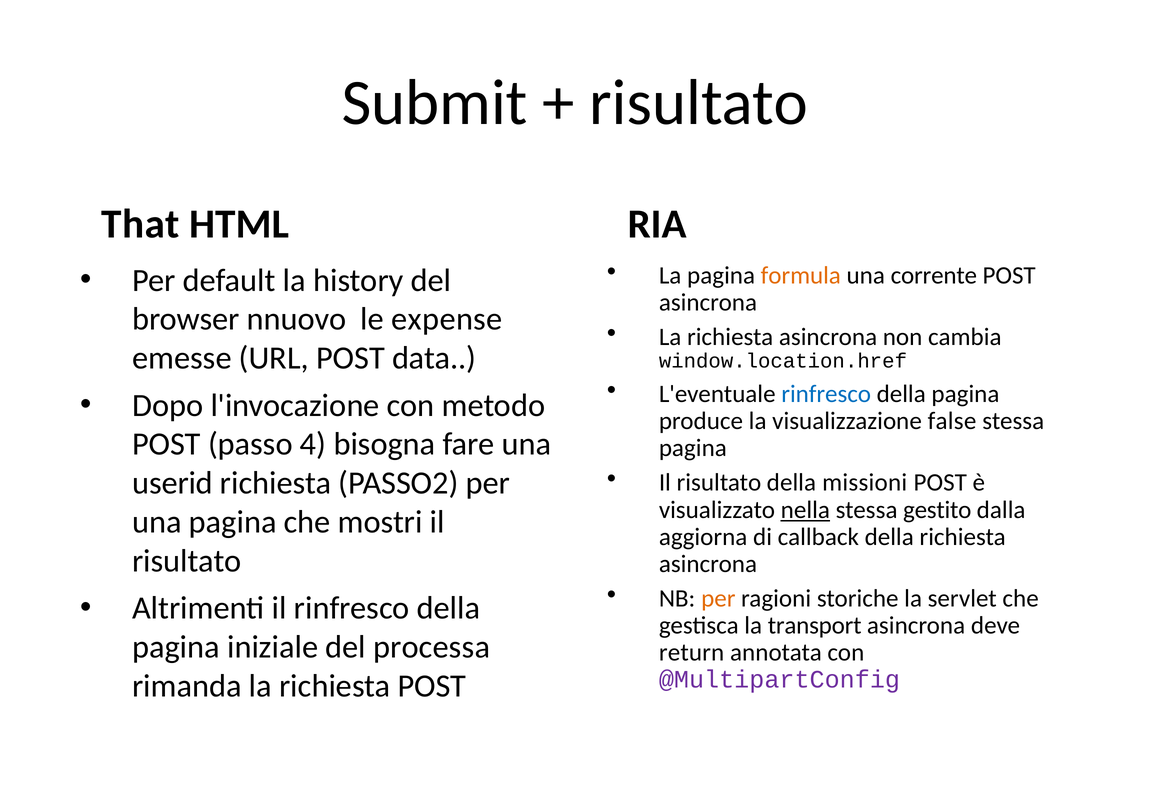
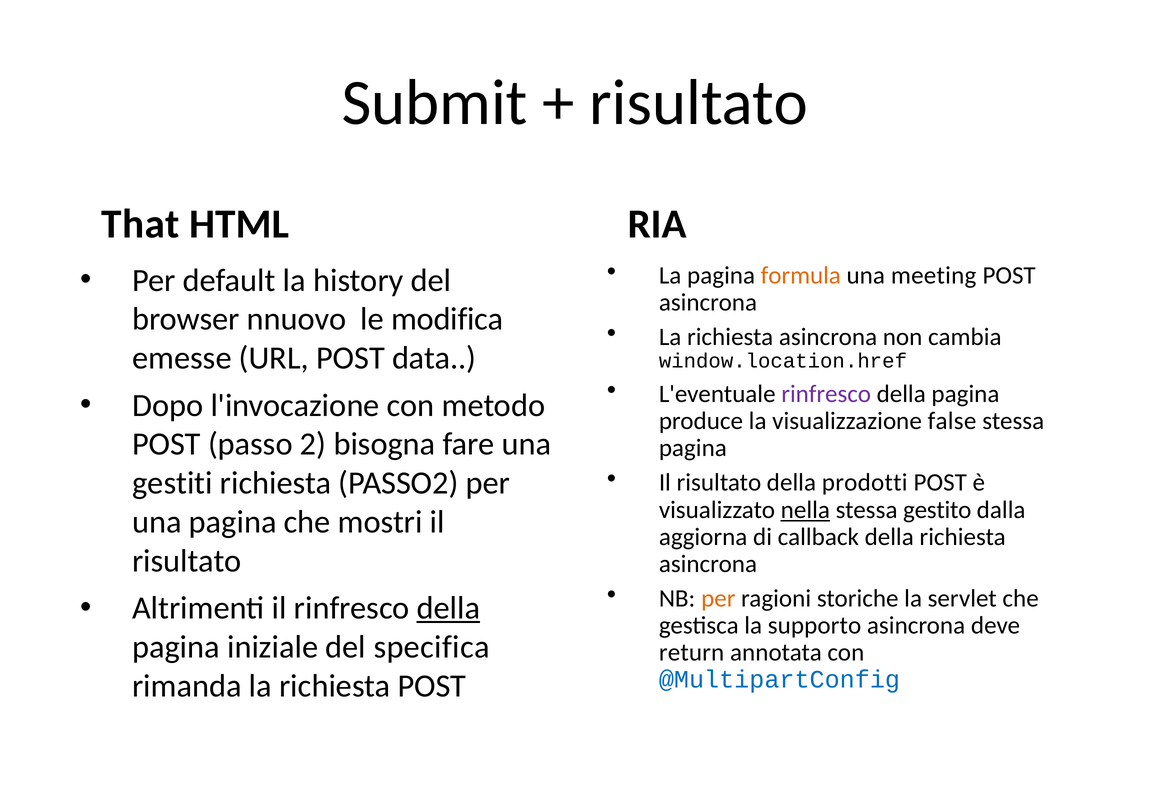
corrente: corrente -> meeting (934, 275)
expense: expense -> modifica (447, 319)
rinfresco colour: blue -> purple (826, 394)
4: 4 -> 2 (313, 444)
missioni: missioni -> prodotti (865, 483)
userid: userid -> gestiti (172, 483)
della underline: none -> present (448, 608)
transport: transport -> supporto (815, 626)
processa: processa -> specifica (432, 647)
@MultipartConfig colour: purple -> blue (779, 680)
